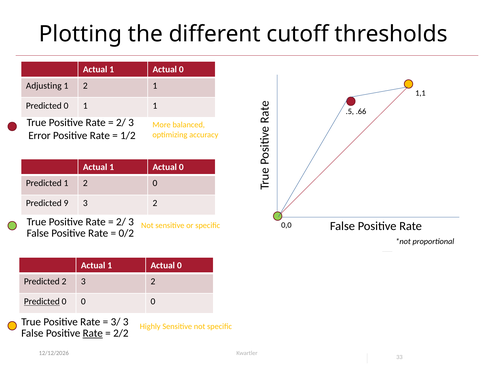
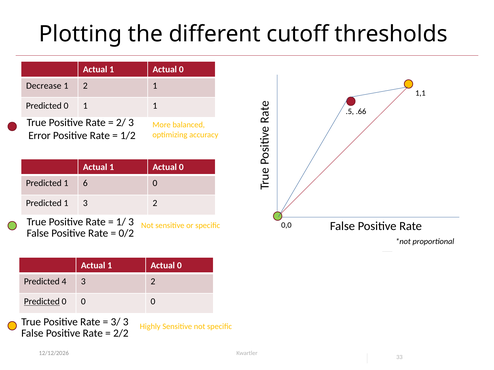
Adjusting: Adjusting -> Decrease (44, 86)
Predicted 1 2: 2 -> 6 (85, 183)
9: 9 -> 1 (66, 203)
2/: 2/ -> 1/ (121, 222)
Predicted 2: 2 -> 4 (64, 282)
Rate underline: present -> none (93, 334)
